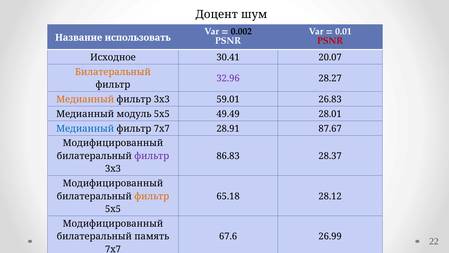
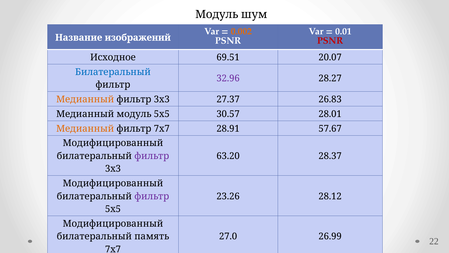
Доцент: Доцент -> Модуль (217, 15)
0.002 colour: black -> orange (241, 31)
использовать: использовать -> изображений (138, 38)
30.41: 30.41 -> 69.51 (228, 57)
Билатеральный colour: orange -> blue (113, 72)
59.01: 59.01 -> 27.37 (228, 99)
49.49: 49.49 -> 30.57 (228, 114)
Медианный colour: blue -> orange (85, 128)
87.67: 87.67 -> 57.67 (330, 128)
86.83: 86.83 -> 63.20 (228, 156)
фильтр colour: orange -> purple (152, 196)
65.18: 65.18 -> 23.26 (228, 196)
67.6: 67.6 -> 27.0 (228, 236)
